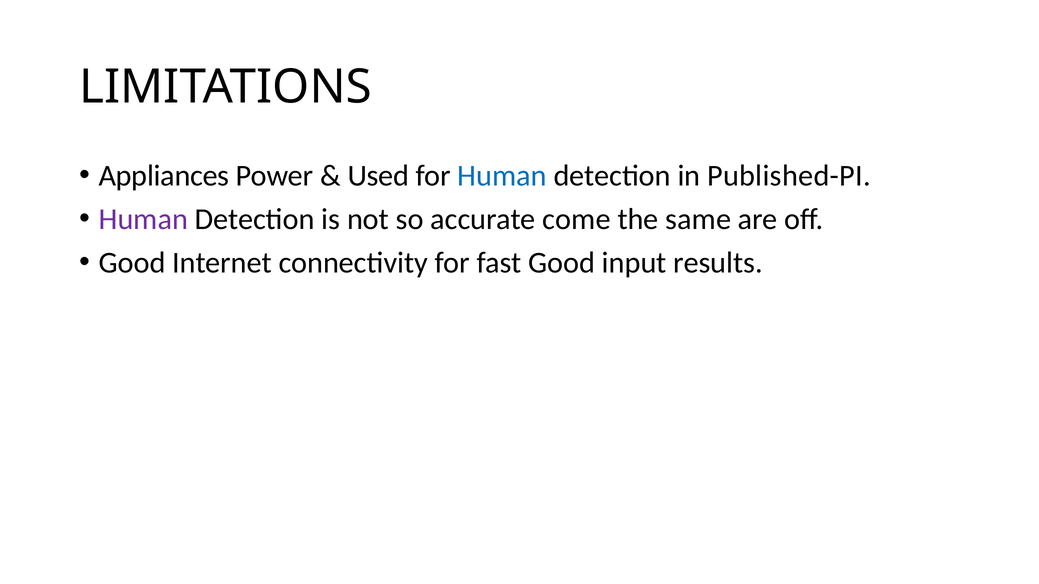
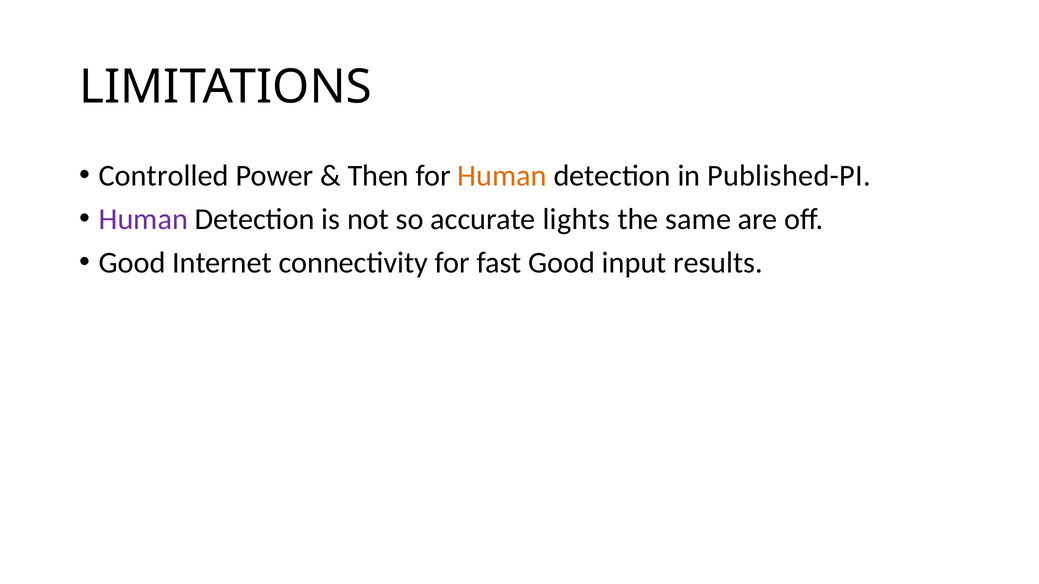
Appliances: Appliances -> Controlled (164, 176)
Used: Used -> Then (378, 176)
Human colour: blue -> orange (502, 176)
come: come -> lights (576, 219)
